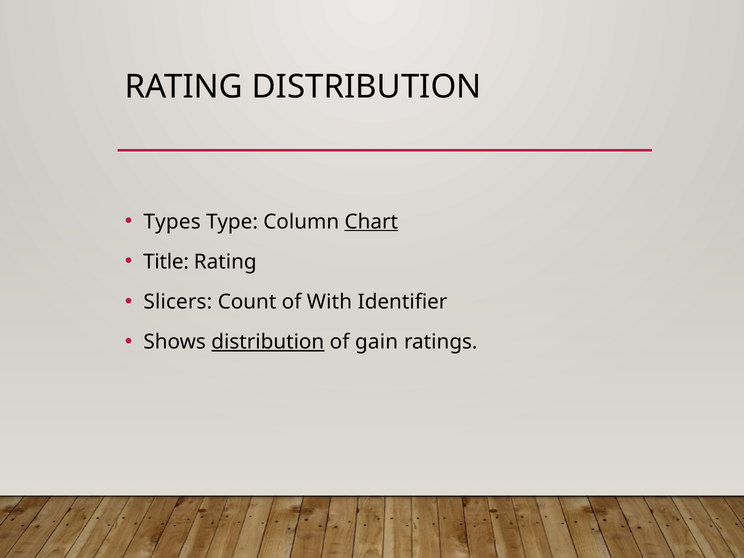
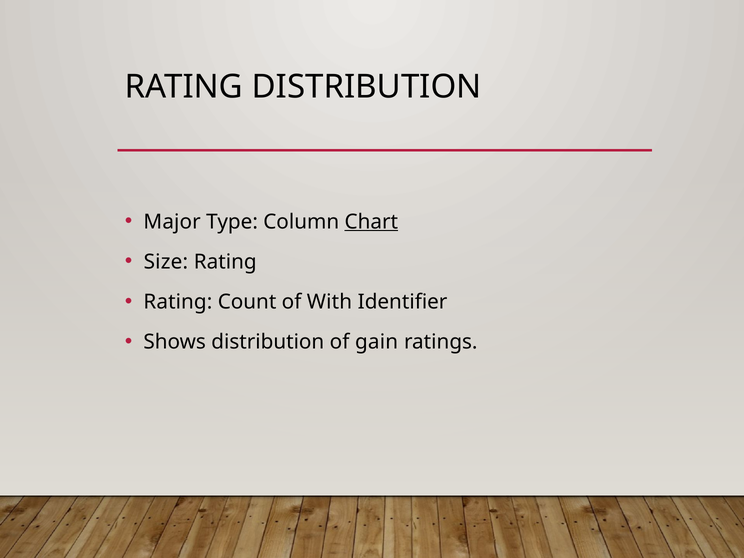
Types: Types -> Major (172, 222)
Title: Title -> Size (166, 262)
Slicers: Slicers -> Rating (178, 302)
distribution underline: present -> none (268, 342)
